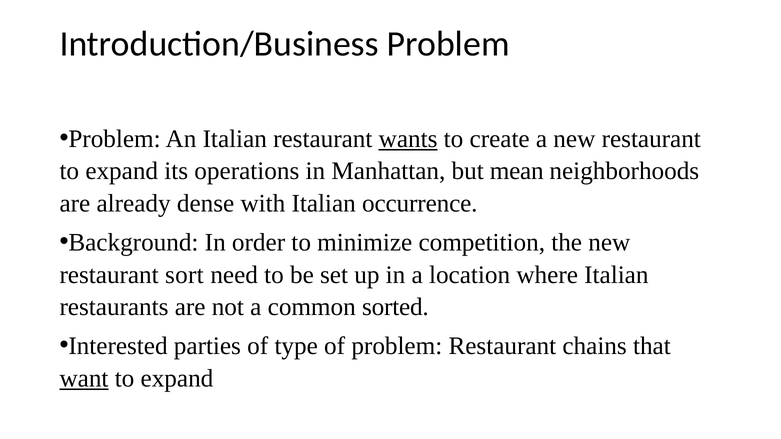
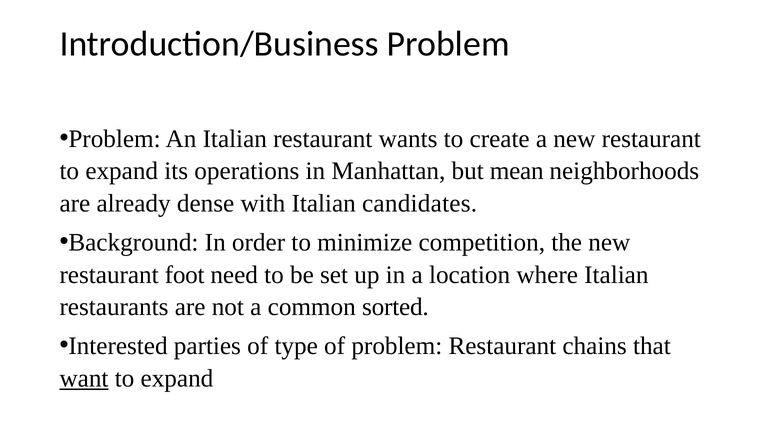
wants underline: present -> none (408, 139)
occurrence: occurrence -> candidates (420, 204)
sort: sort -> foot (185, 275)
